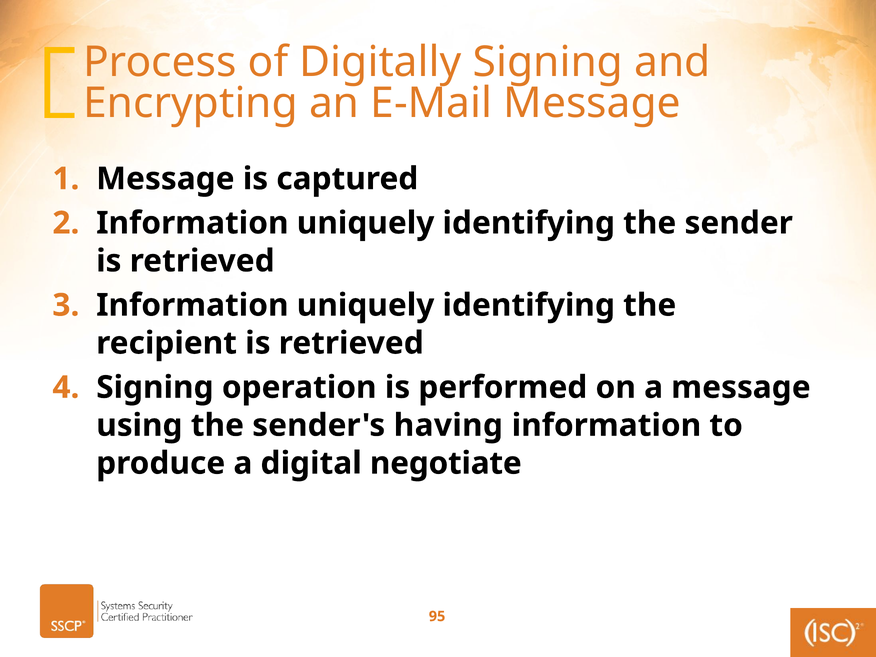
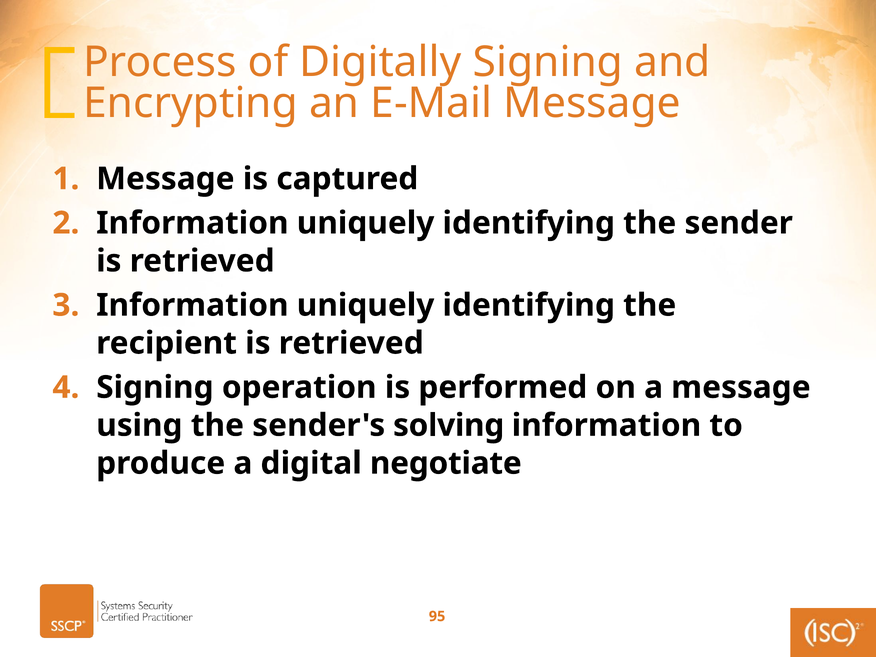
having: having -> solving (449, 425)
